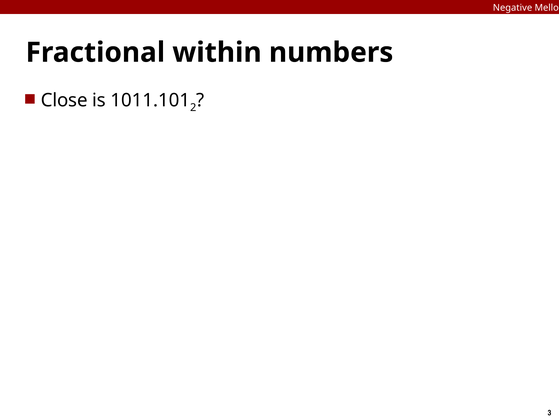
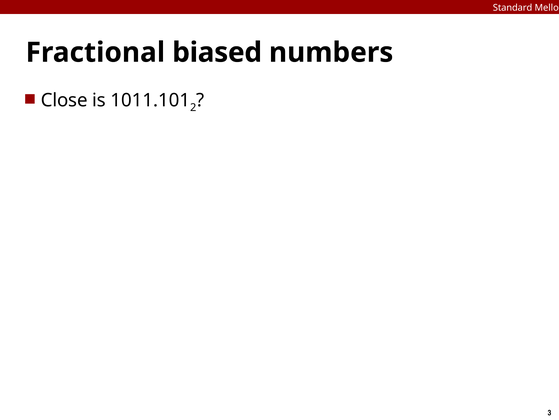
Negative: Negative -> Standard (513, 8)
within: within -> biased (217, 52)
